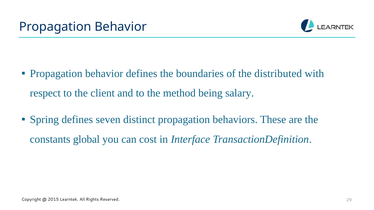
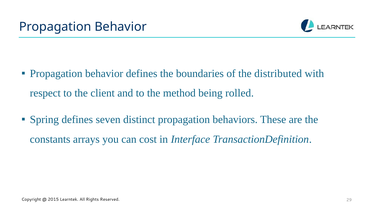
salary: salary -> rolled (240, 93)
global: global -> arrays (86, 139)
